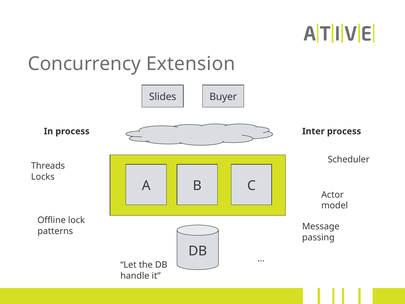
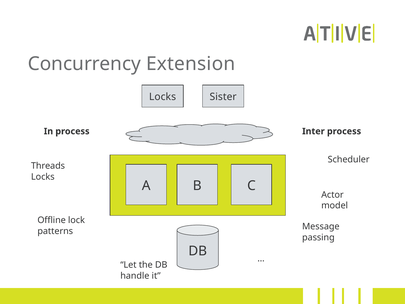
Slides: Slides -> Locks (163, 97)
Buyer: Buyer -> Sister (223, 97)
